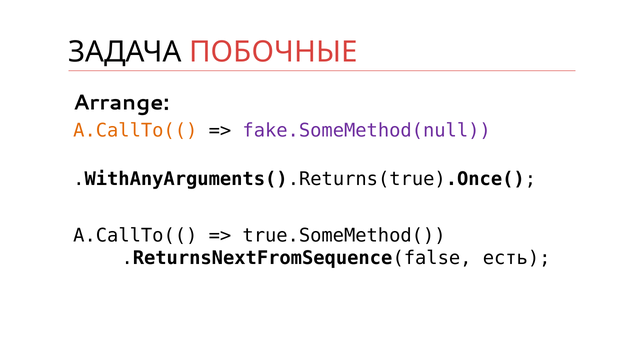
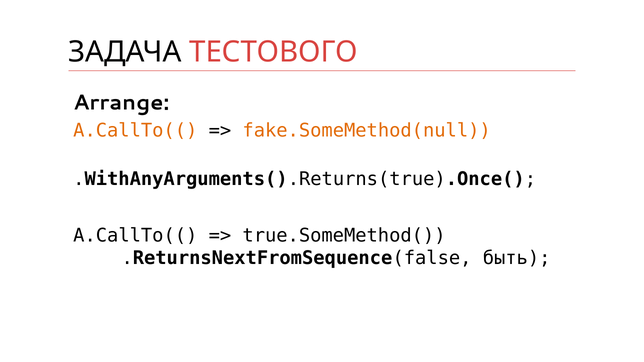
ПОБОЧНЫЕ: ПОБОЧНЫЕ -> ТЕСТОВОГО (274, 52)
fake.SomeMethod(null colour: purple -> orange (367, 131)
есть: есть -> быть (517, 258)
